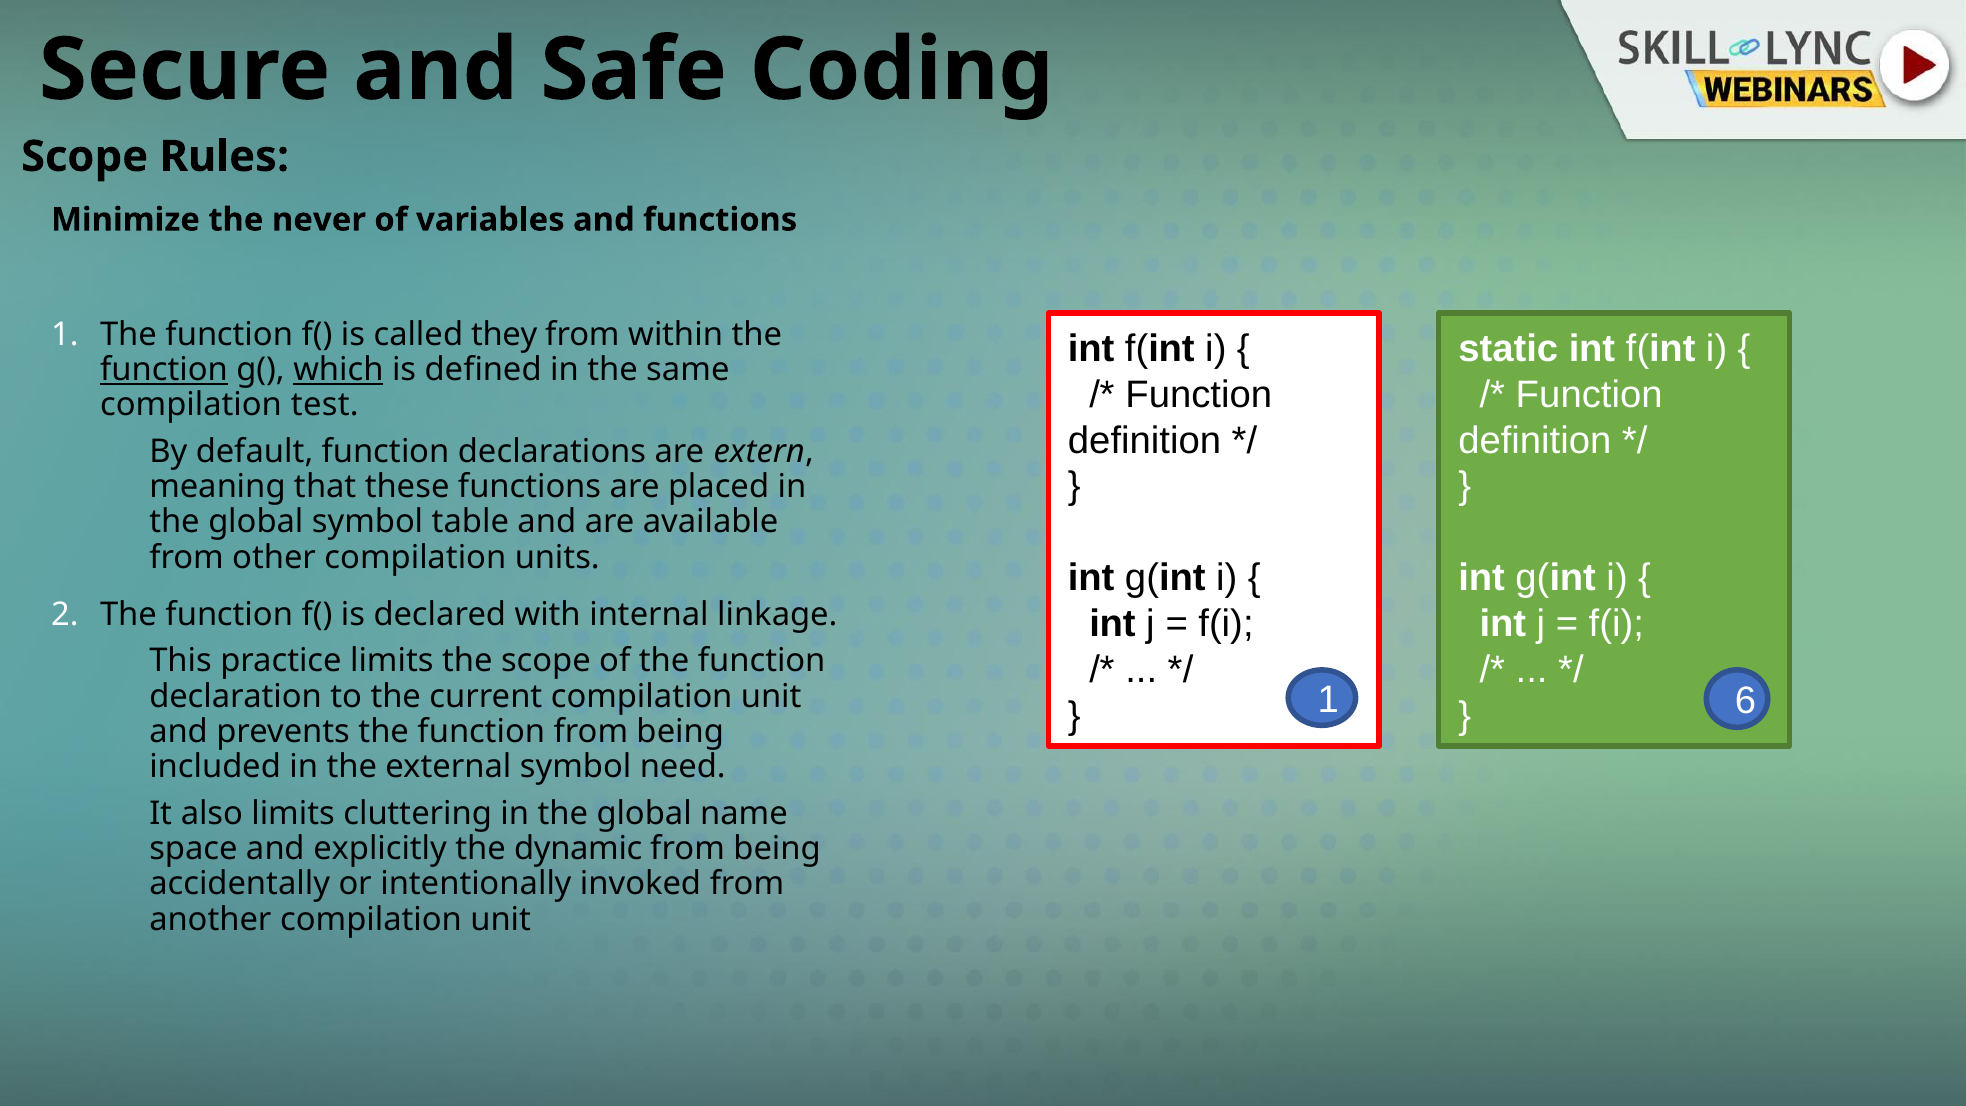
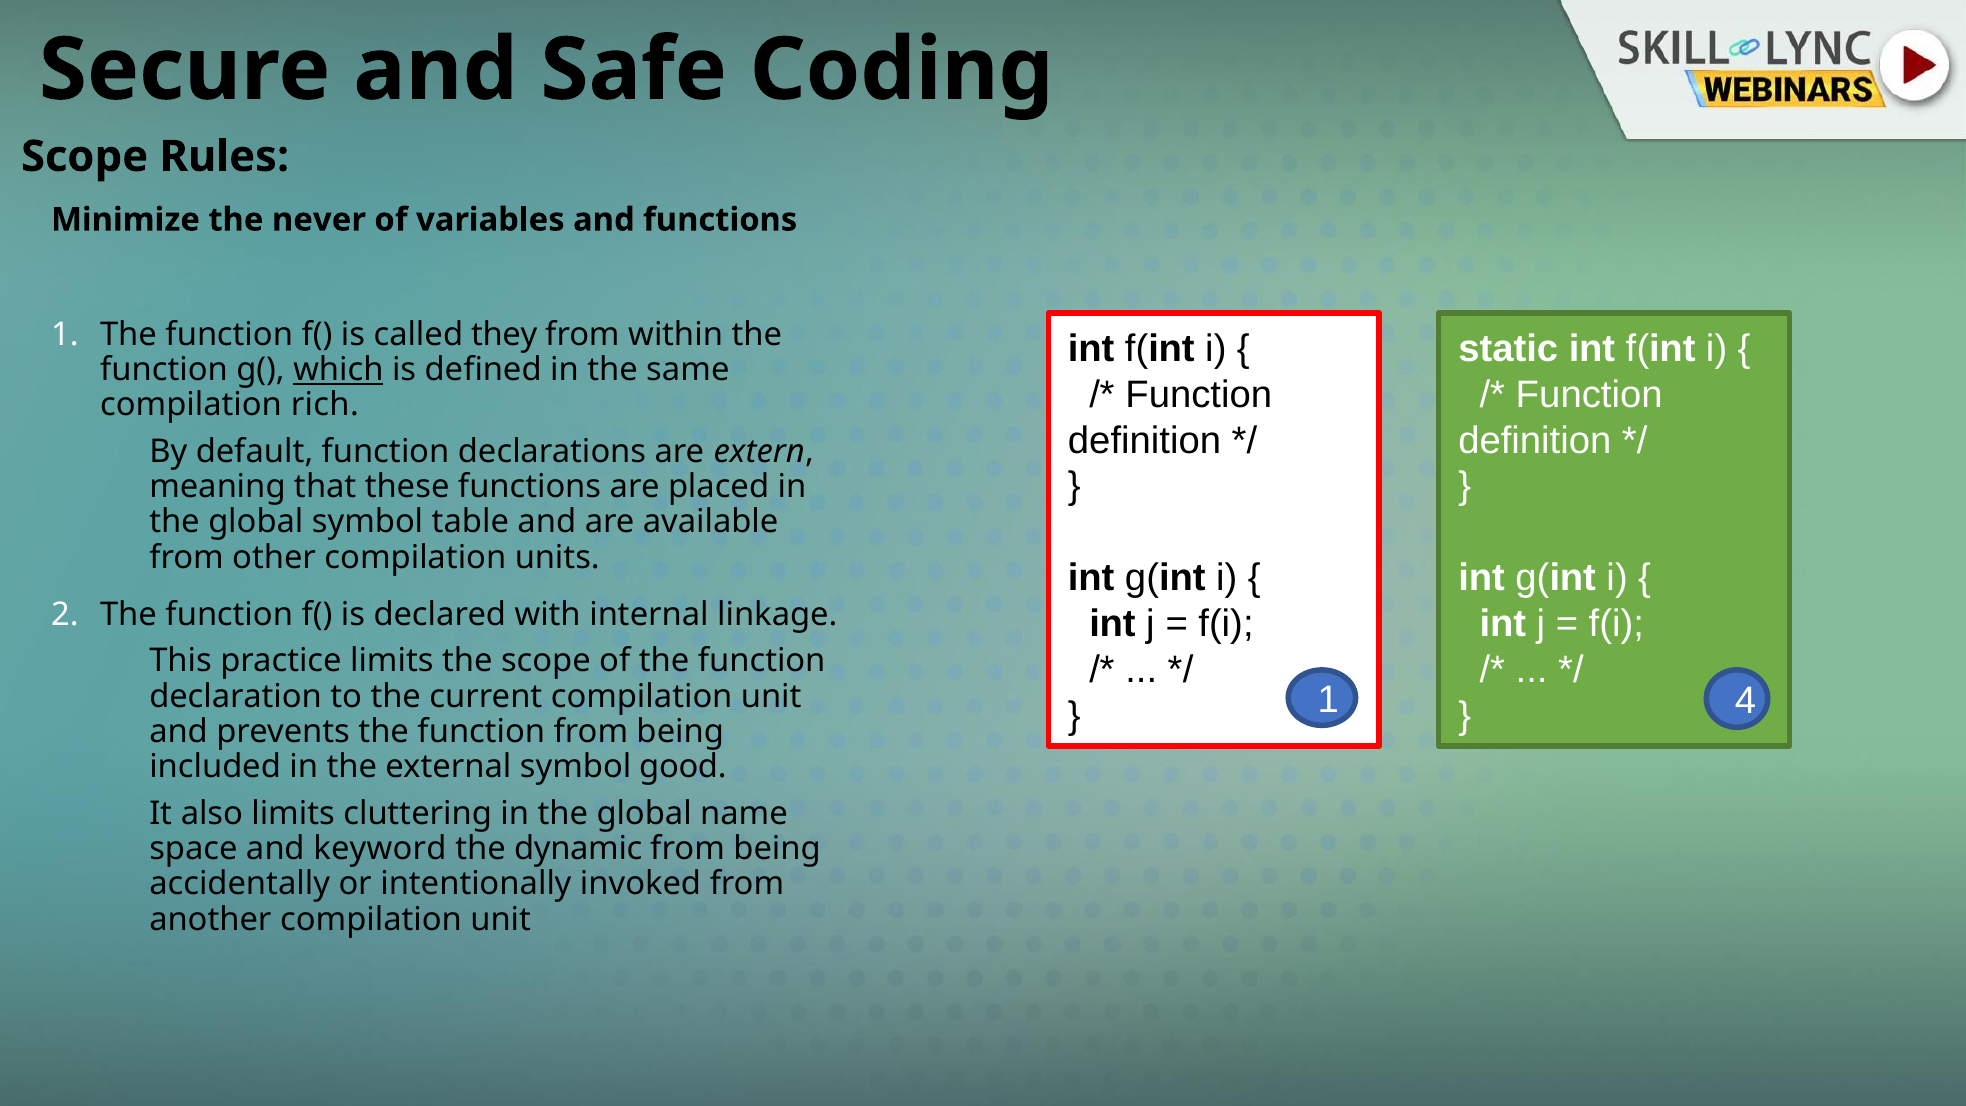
function underline: present -> none (164, 370)
test: test -> rich (325, 405)
6: 6 -> 4 (1746, 701)
need: need -> good (683, 767)
explicitly: explicitly -> keyword (380, 849)
